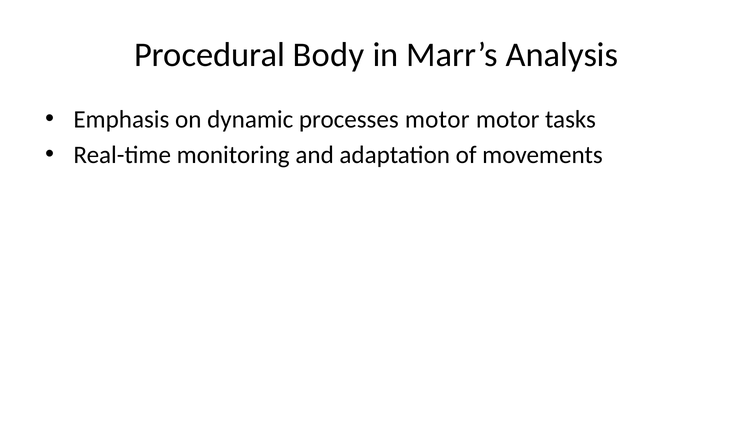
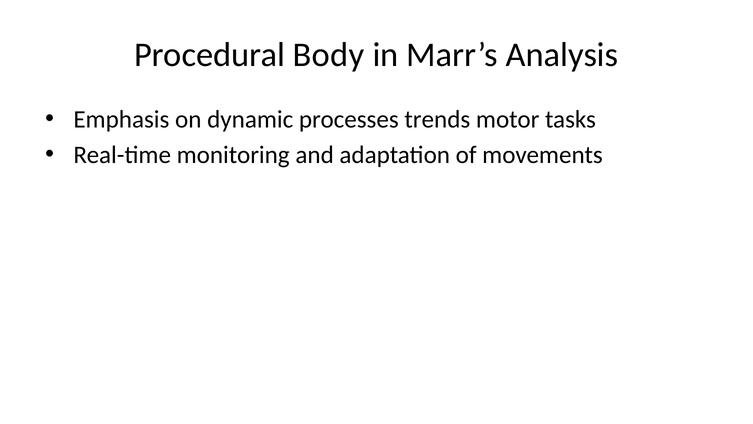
processes motor: motor -> trends (437, 119)
